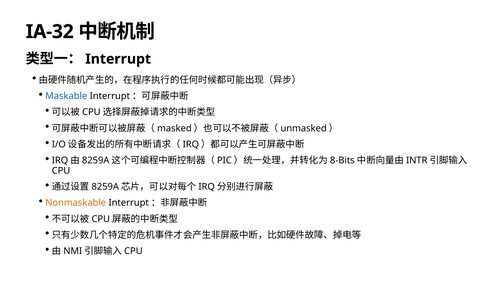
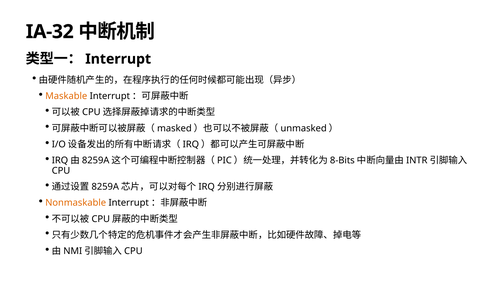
Maskable colour: blue -> orange (66, 96)
